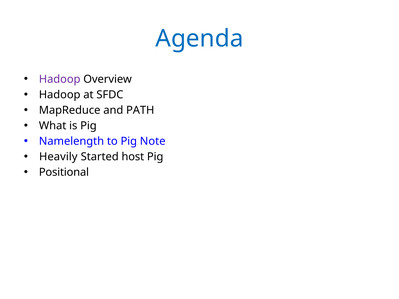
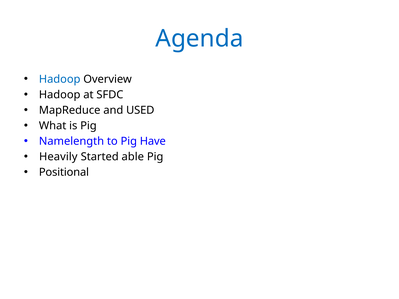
Hadoop colour: purple -> blue (60, 79)
PATH: PATH -> USED (140, 110)
Note: Note -> Have (153, 141)
host: host -> able (133, 157)
